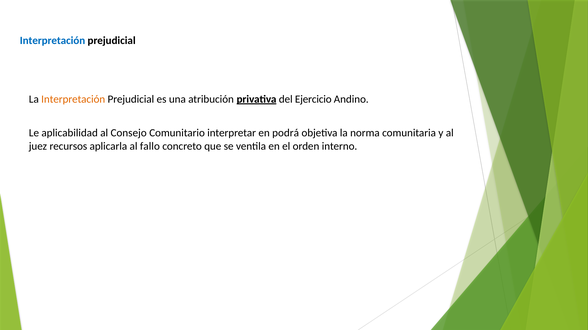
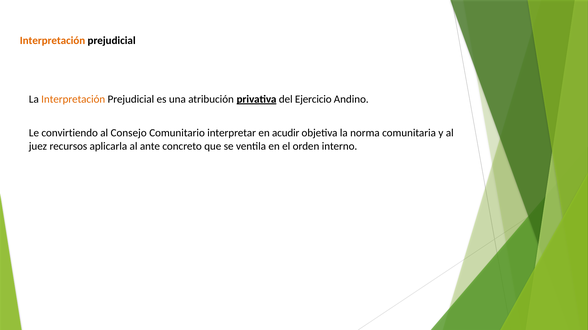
Interpretación colour: blue -> orange (52, 41)
aplicabilidad: aplicabilidad -> convirtiendo (70, 133)
podrá: podrá -> acudir (286, 133)
fallo: fallo -> ante (150, 146)
